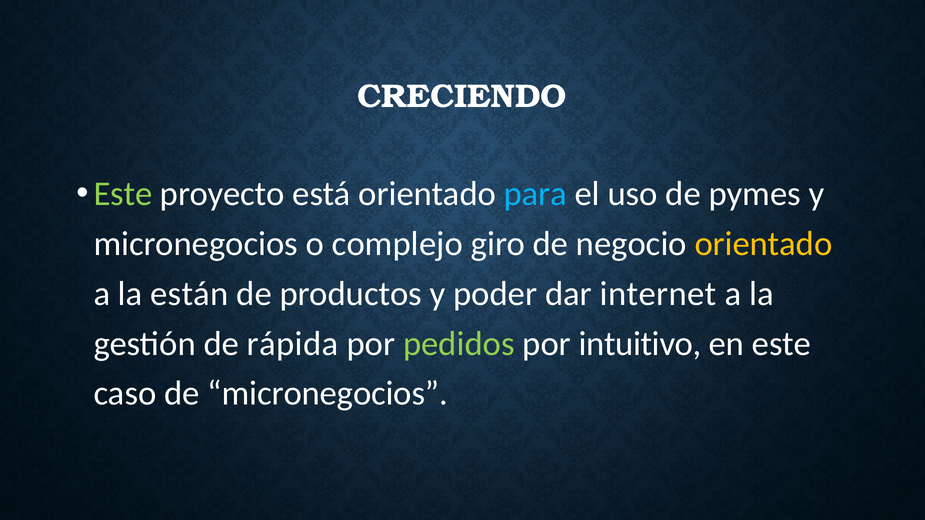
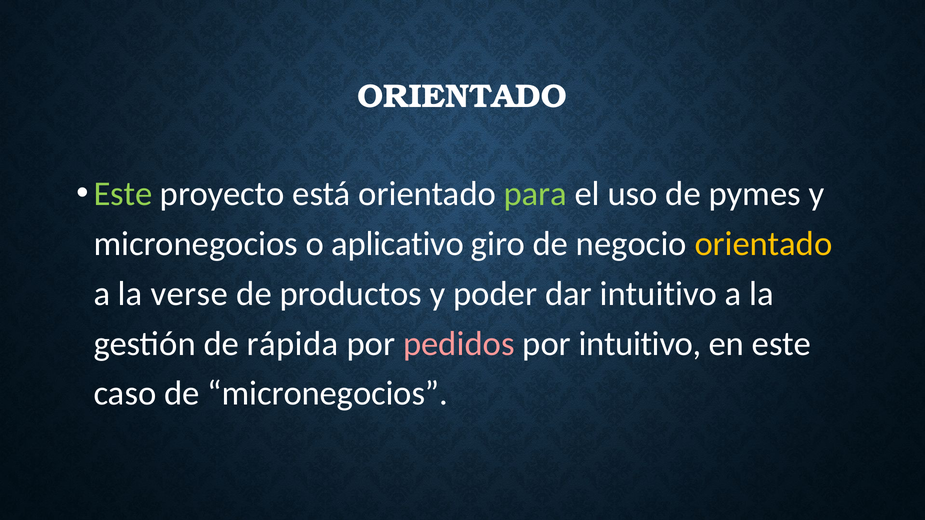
CRECIENDO: CRECIENDO -> ORIENTADO (462, 96)
para colour: light blue -> light green (535, 194)
complejo: complejo -> aplicativo (398, 244)
están: están -> verse (189, 294)
dar internet: internet -> intuitivo (658, 294)
pedidos colour: light green -> pink (459, 344)
